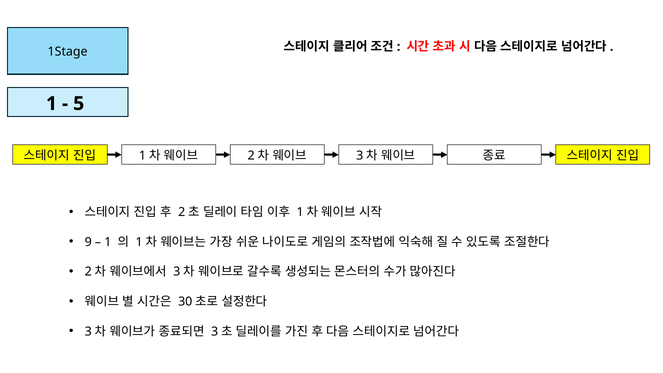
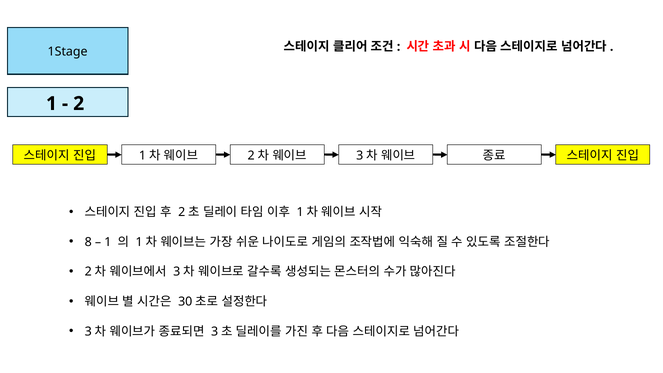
5: 5 -> 2 (79, 104)
9: 9 -> 8 (88, 242)
